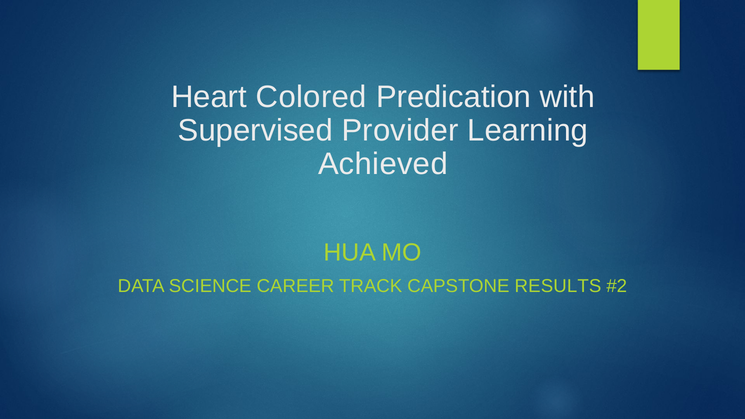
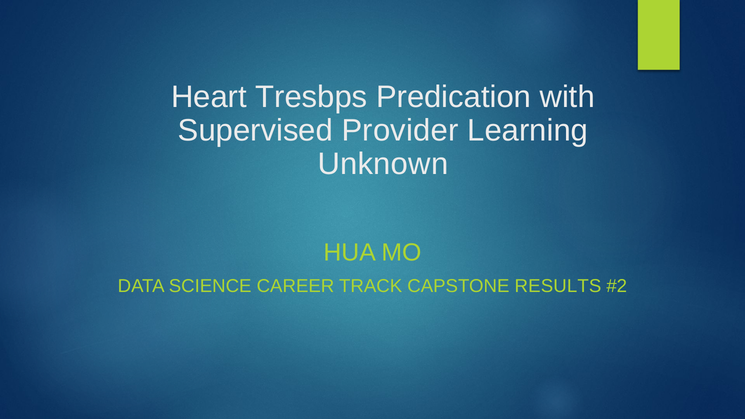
Colored: Colored -> Tresbps (311, 97)
Achieved: Achieved -> Unknown (383, 164)
